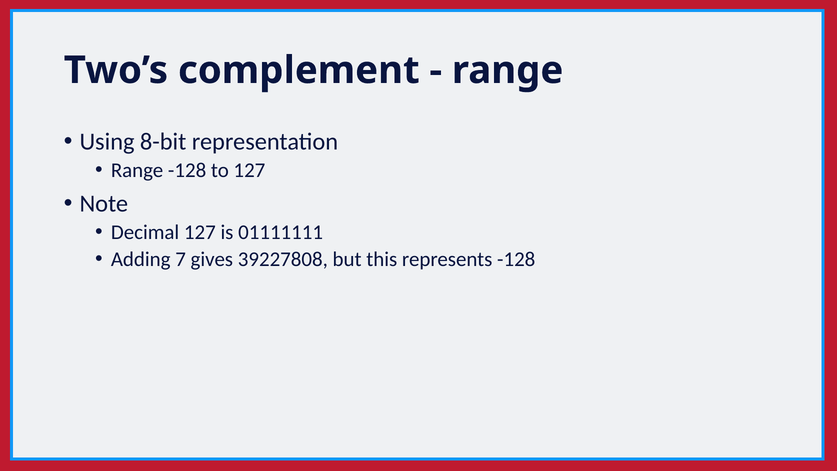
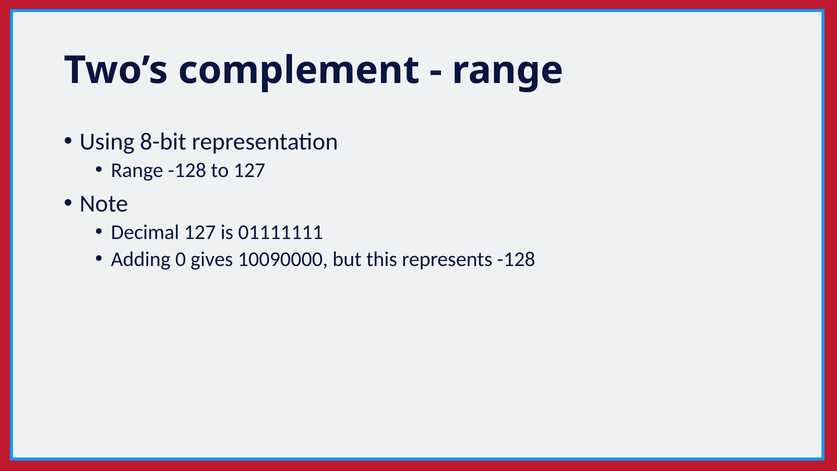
7: 7 -> 0 (181, 259)
39227808: 39227808 -> 10090000 (283, 259)
